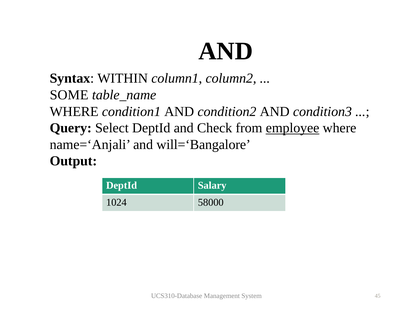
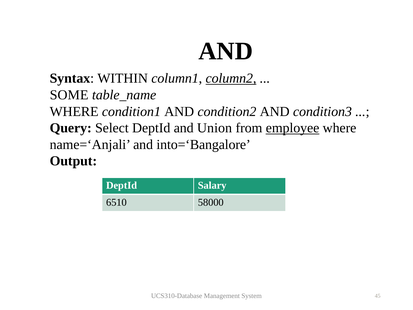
column2 underline: none -> present (231, 78)
Check: Check -> Union (215, 128)
will=‘Bangalore: will=‘Bangalore -> into=‘Bangalore (204, 144)
1024: 1024 -> 6510 (116, 202)
